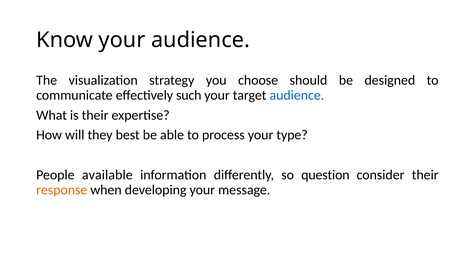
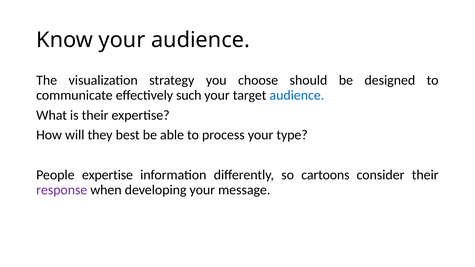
People available: available -> expertise (107, 175)
question: question -> cartoons (325, 175)
response colour: orange -> purple (62, 190)
